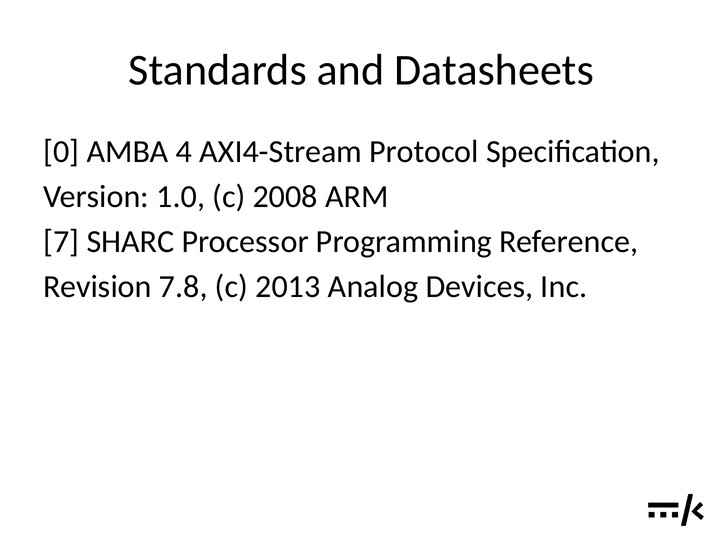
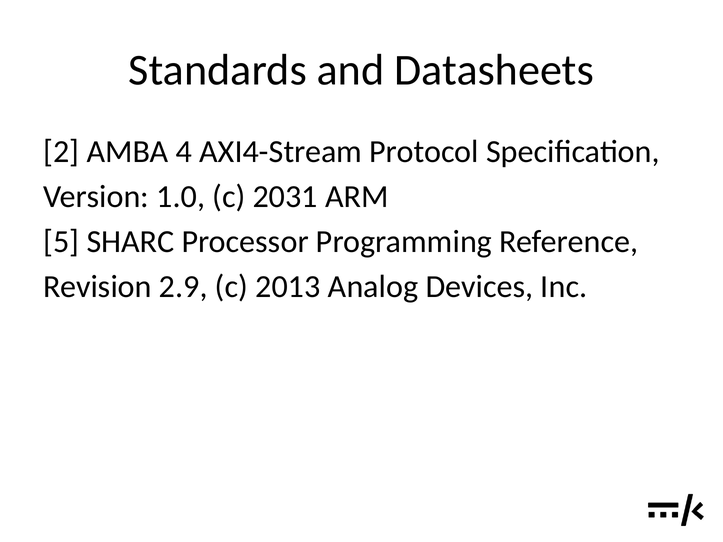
0: 0 -> 2 (61, 152)
2008: 2008 -> 2031 (285, 197)
7: 7 -> 5 (61, 242)
7.8: 7.8 -> 2.9 (183, 287)
